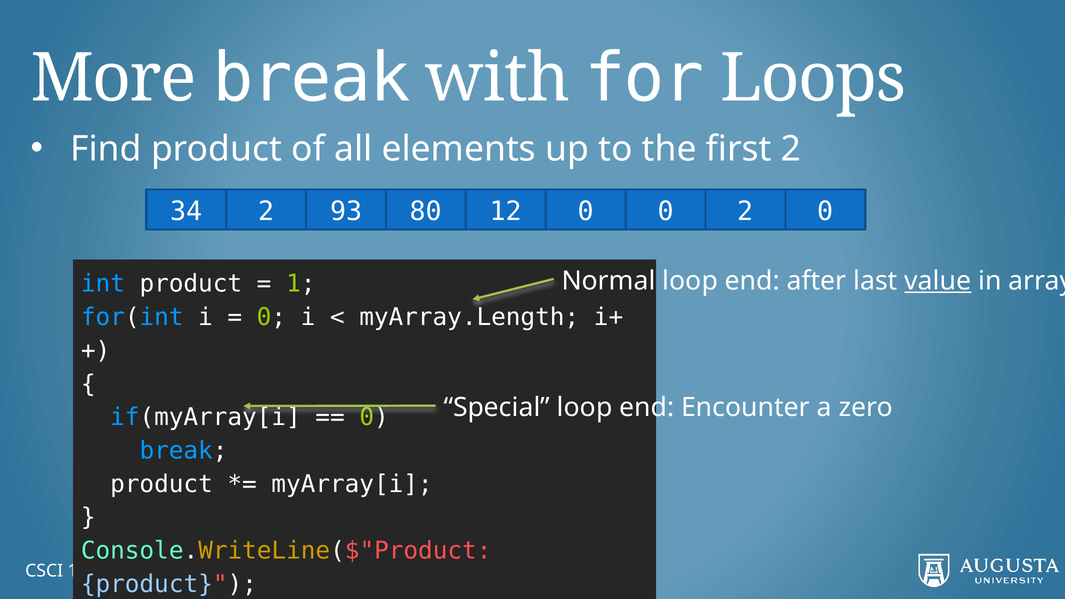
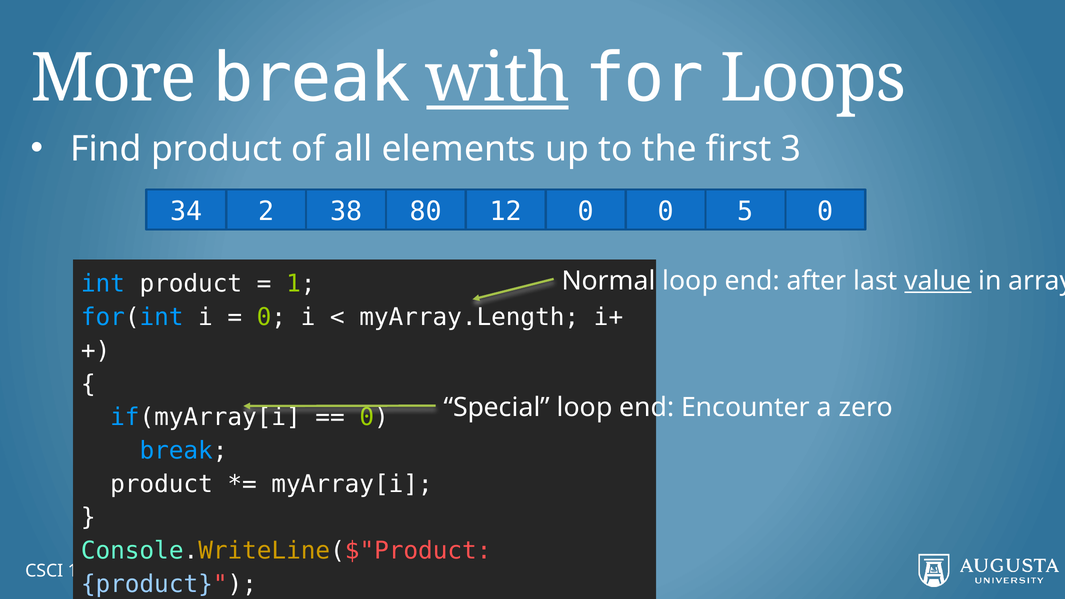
with underline: none -> present (498, 79)
first 2: 2 -> 3 (791, 149)
93: 93 -> 38 (346, 211)
0 2: 2 -> 5 (746, 211)
